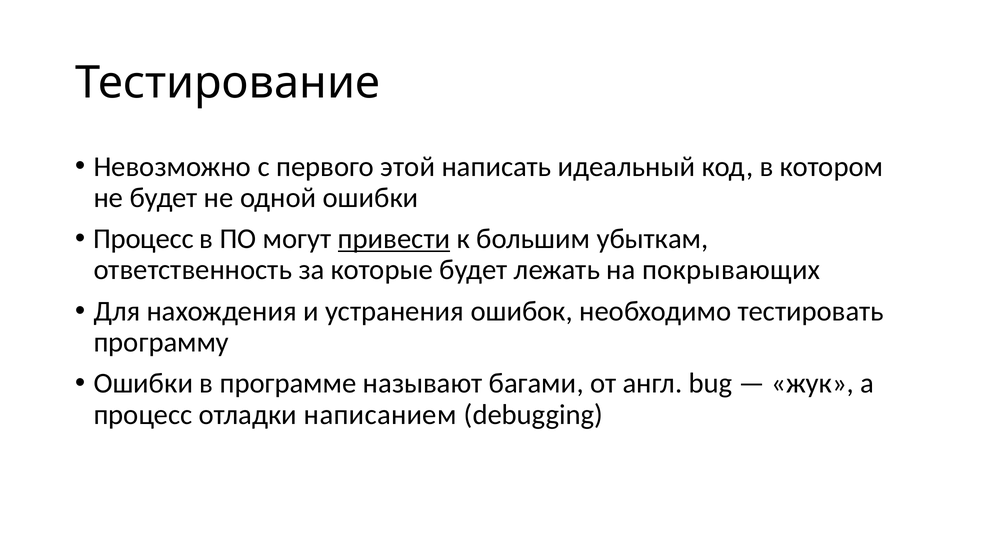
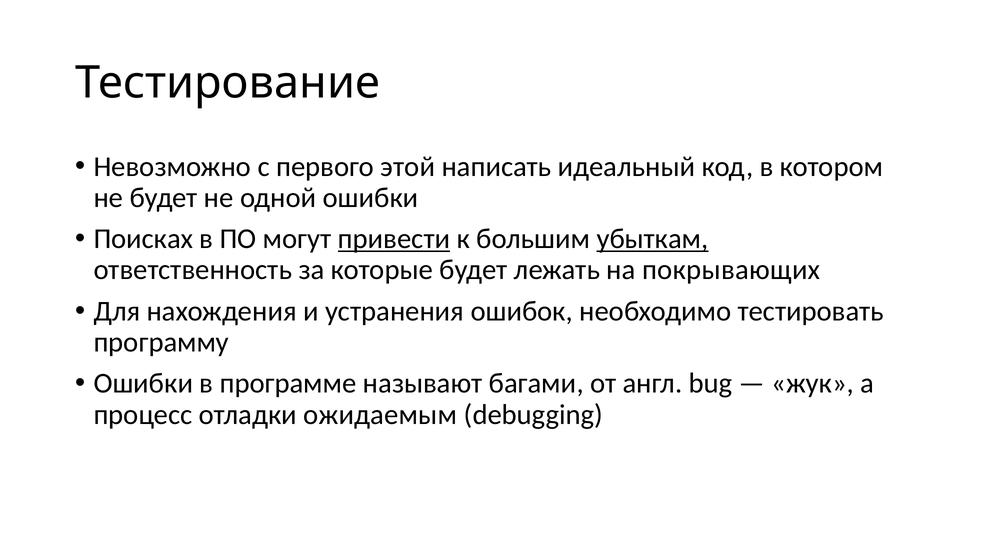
Процесс: Процесс -> Поисках (143, 239)
убыткам underline: none -> present (653, 239)
написанием: написанием -> ожидаемым (380, 415)
